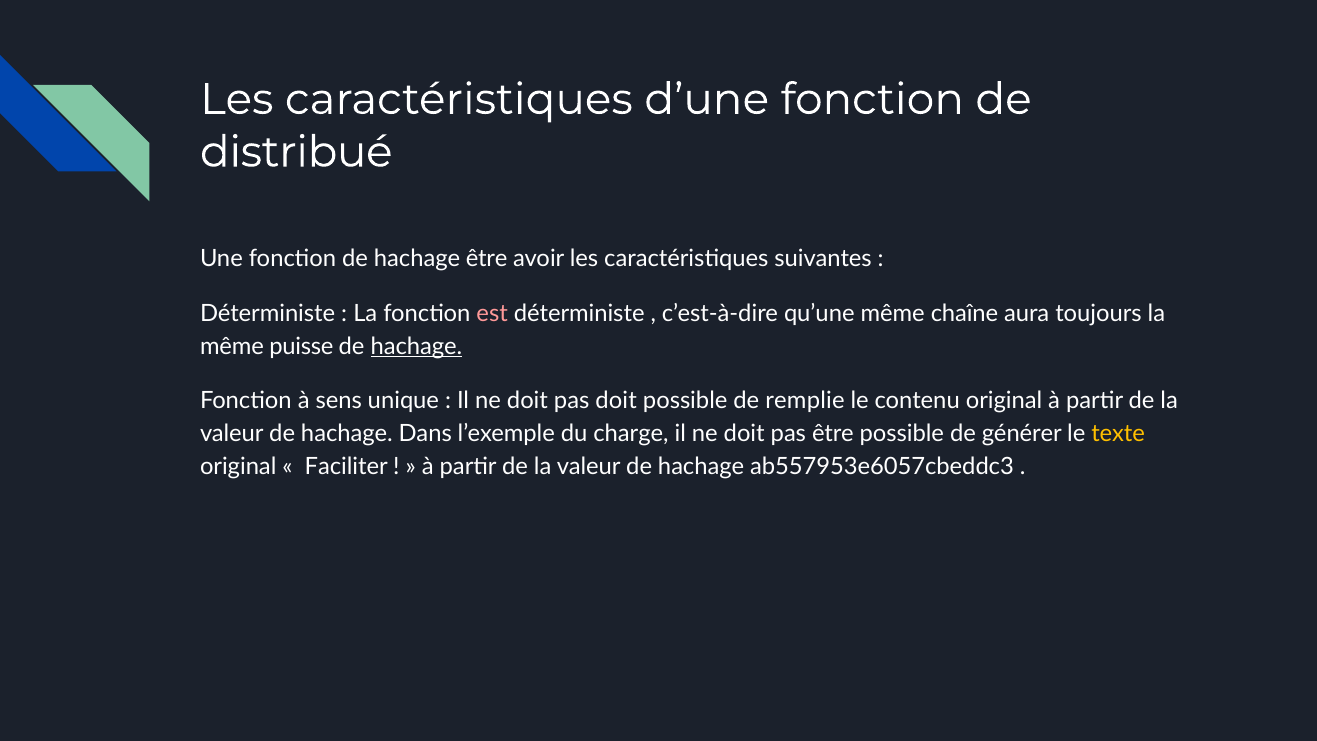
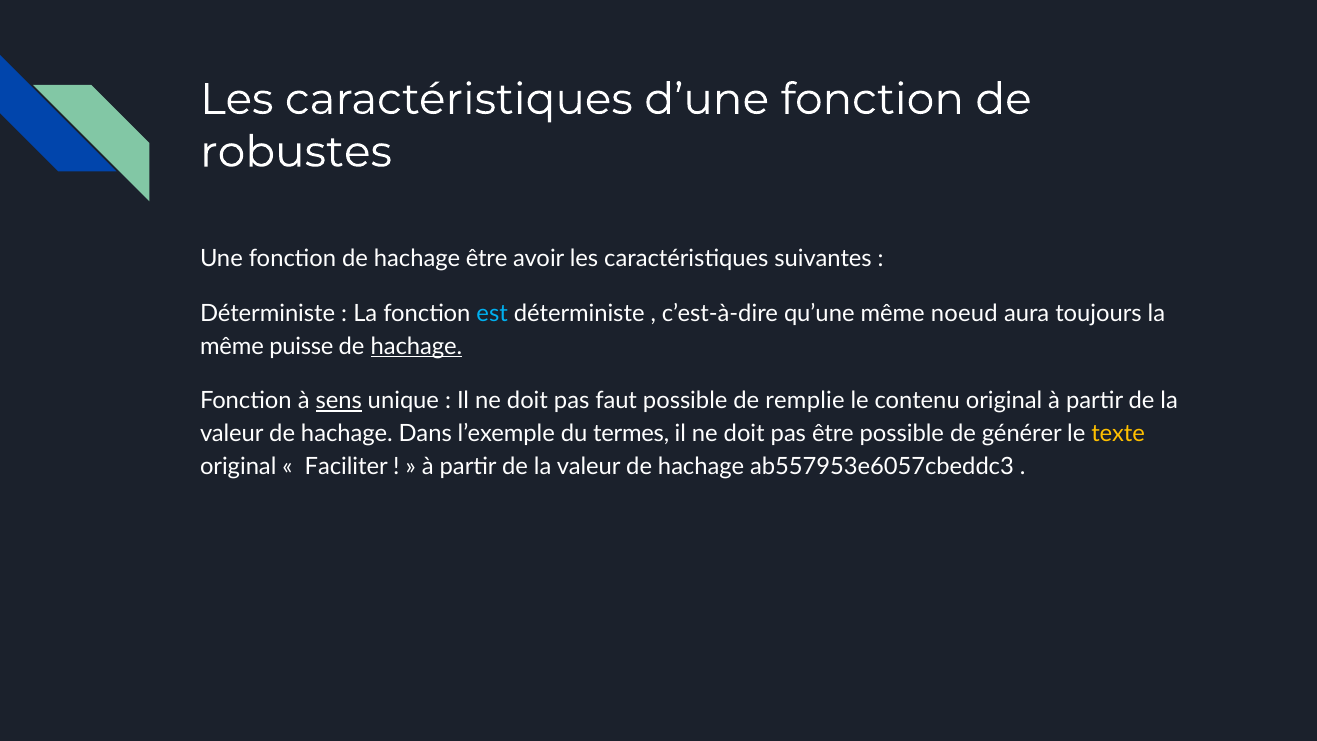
distribué: distribué -> robustes (296, 152)
est colour: pink -> light blue (492, 314)
chaîne: chaîne -> noeud (964, 314)
sens underline: none -> present (339, 401)
pas doit: doit -> faut (616, 401)
charge: charge -> termes (631, 434)
